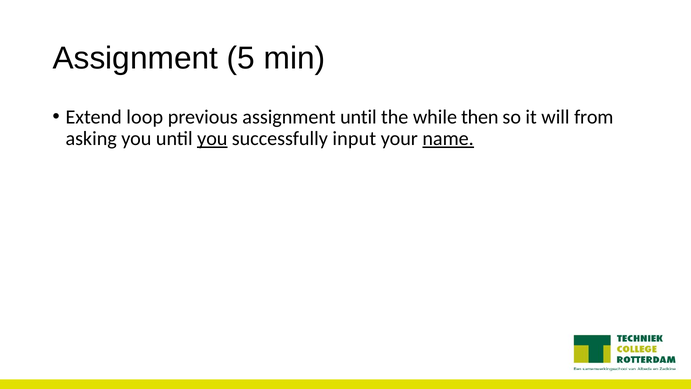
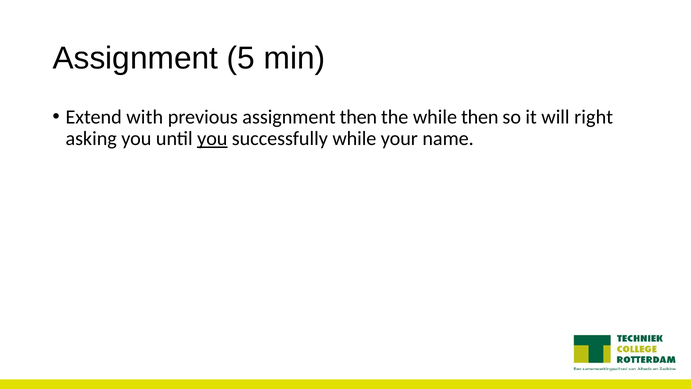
loop: loop -> with (145, 117)
assignment until: until -> then (358, 117)
from: from -> right (594, 117)
successfully input: input -> while (354, 139)
name underline: present -> none (448, 139)
